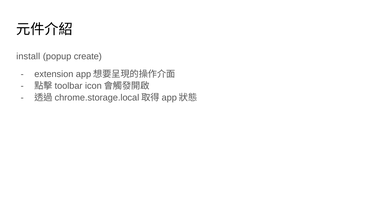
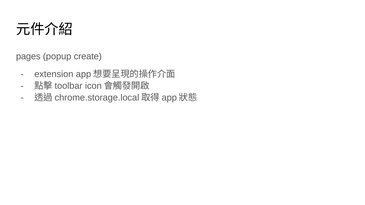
install: install -> pages (28, 56)
